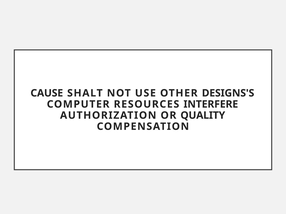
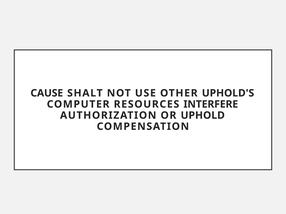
DESIGNS'S: DESIGNS'S -> UPHOLD'S (228, 93)
QUALITY: QUALITY -> UPHOLD (203, 116)
